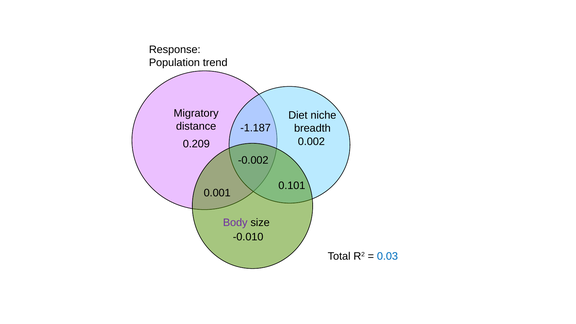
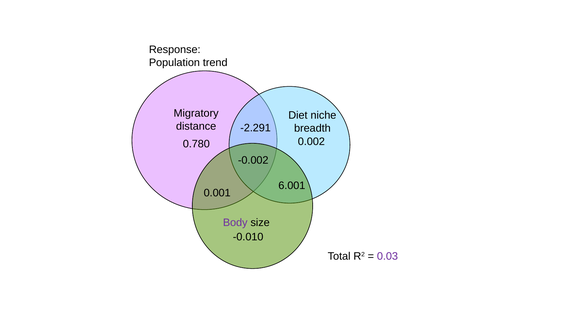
-1.187: -1.187 -> -2.291 (256, 128)
0.209: 0.209 -> 0.780 (196, 144)
0.101: 0.101 -> 6.001 (292, 186)
0.03 colour: blue -> purple (387, 256)
